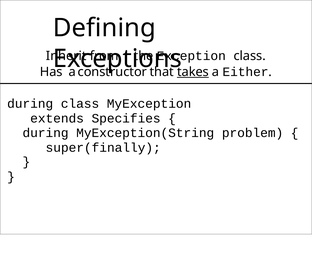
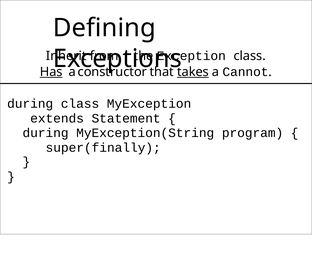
Has underline: none -> present (51, 72)
Either: Either -> Cannot (245, 72)
Specifies: Specifies -> Statement (126, 118)
problem: problem -> program (253, 133)
